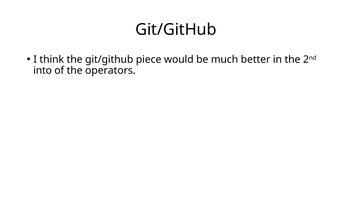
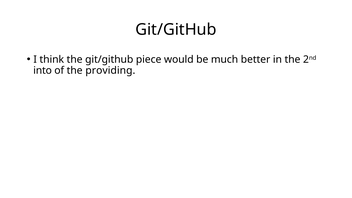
operators: operators -> providing (110, 71)
